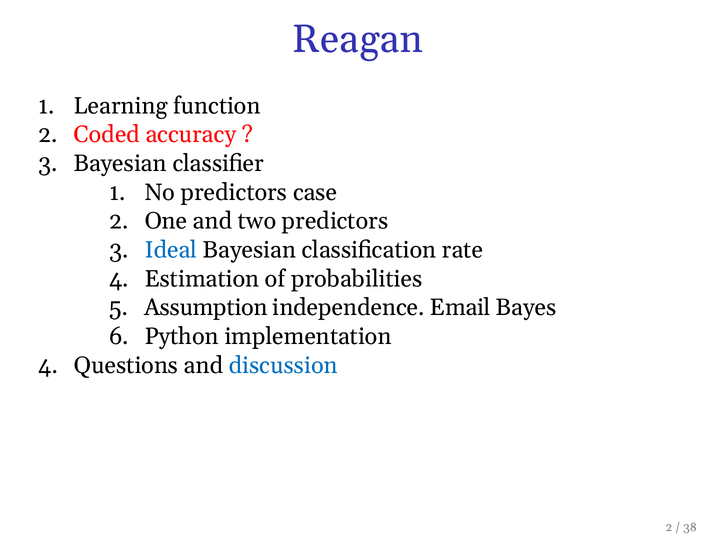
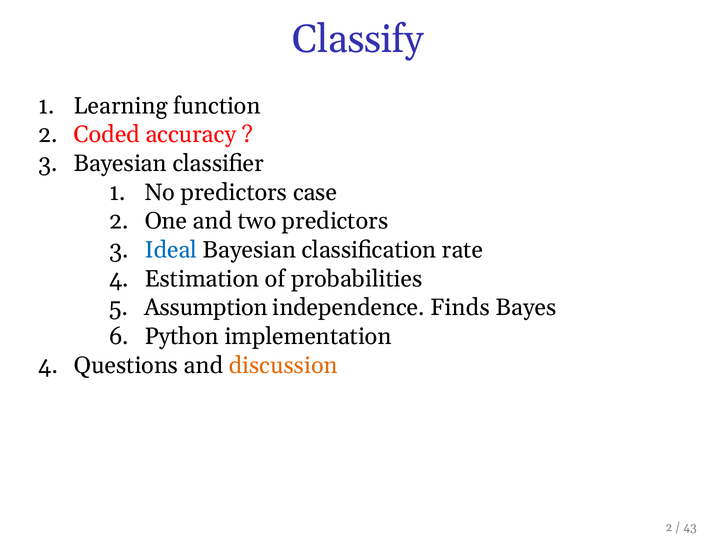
Reagan: Reagan -> Classify (358, 39)
Email: Email -> Finds (460, 308)
discussion colour: blue -> orange (283, 365)
38: 38 -> 43 (690, 527)
